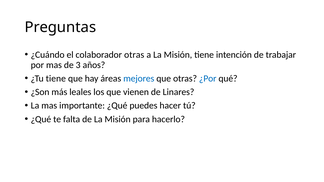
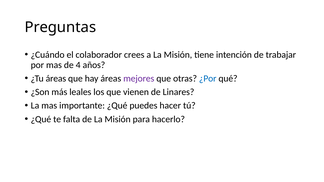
colaborador otras: otras -> crees (134, 55)
3: 3 -> 4 (78, 65)
¿Tu tiene: tiene -> áreas (56, 79)
mejores colour: blue -> purple (139, 79)
